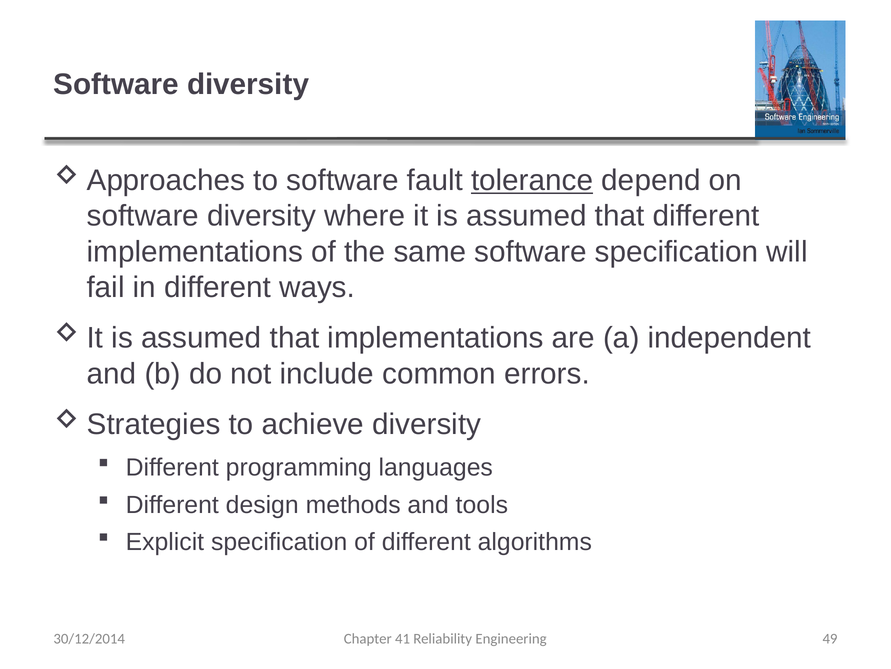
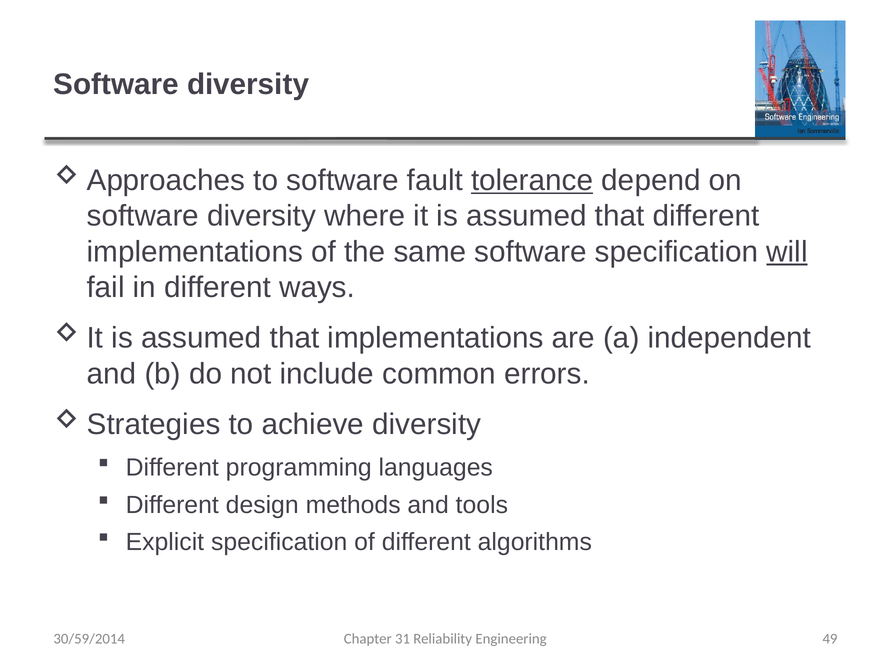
will underline: none -> present (787, 251)
30/12/2014: 30/12/2014 -> 30/59/2014 (89, 638)
41: 41 -> 31 (403, 638)
